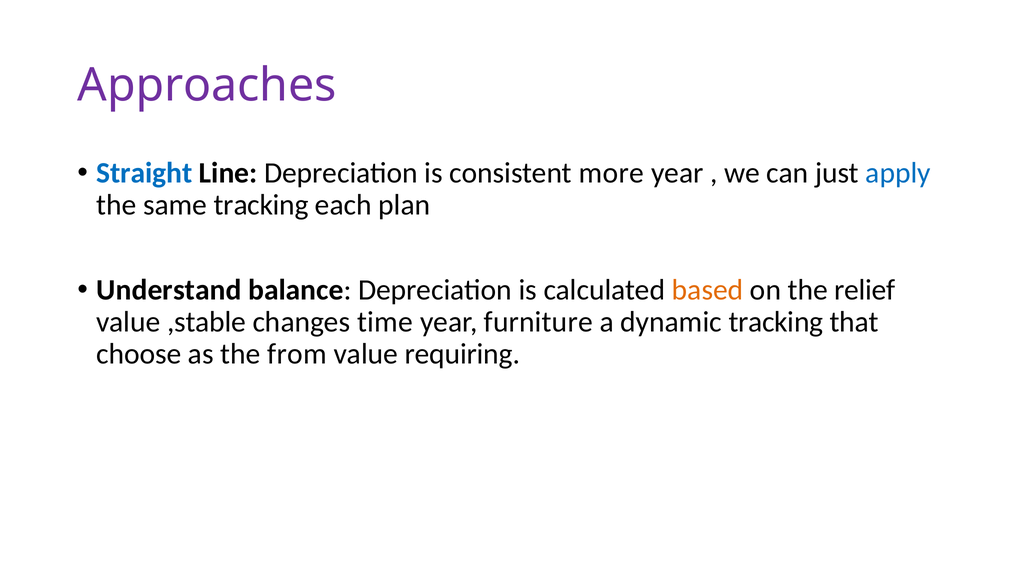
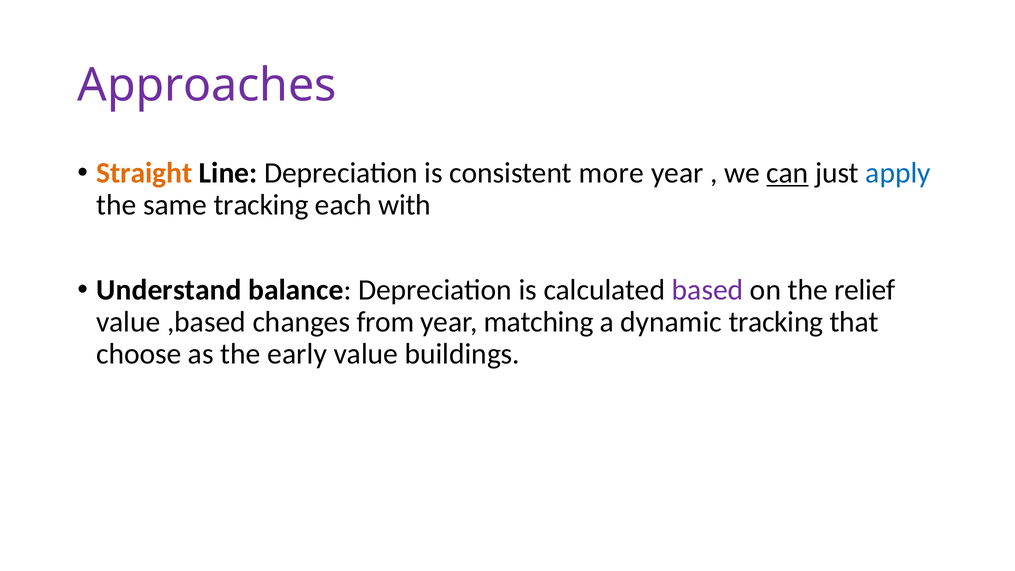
Straight colour: blue -> orange (144, 173)
can underline: none -> present (787, 173)
plan: plan -> with (405, 205)
based colour: orange -> purple (708, 290)
,stable: ,stable -> ,based (206, 322)
time: time -> from (385, 322)
furniture: furniture -> matching (539, 322)
from: from -> early (297, 354)
requiring: requiring -> buildings (462, 354)
